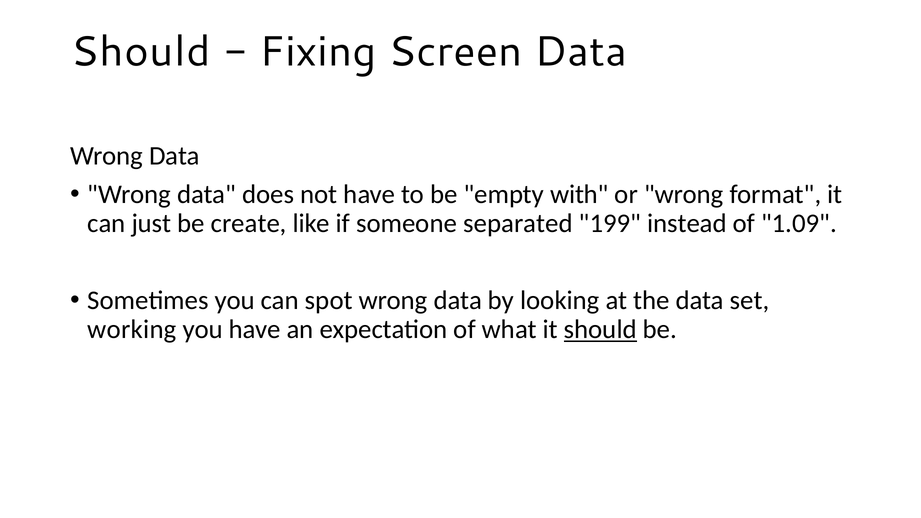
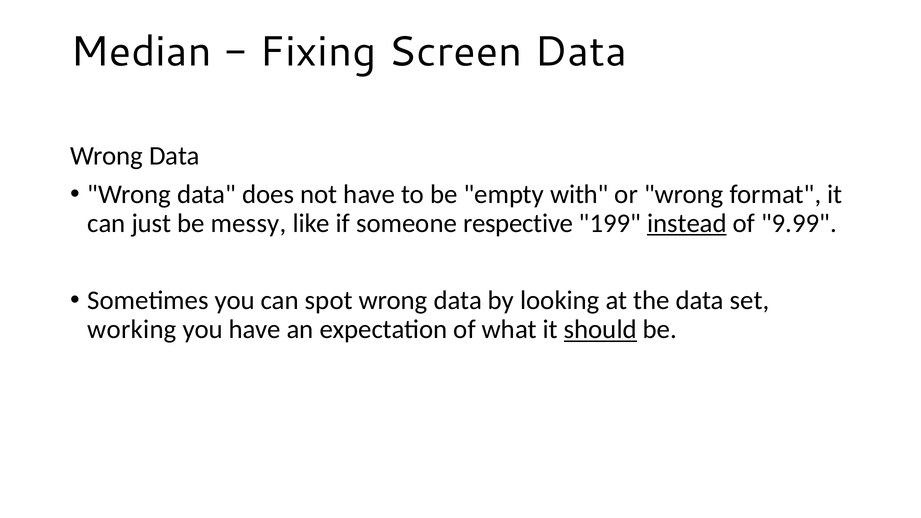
Should: Should -> Median (141, 52)
create: create -> messy (249, 223)
separated: separated -> respective (518, 223)
instead underline: none -> present (687, 223)
1.09: 1.09 -> 9.99 (799, 223)
